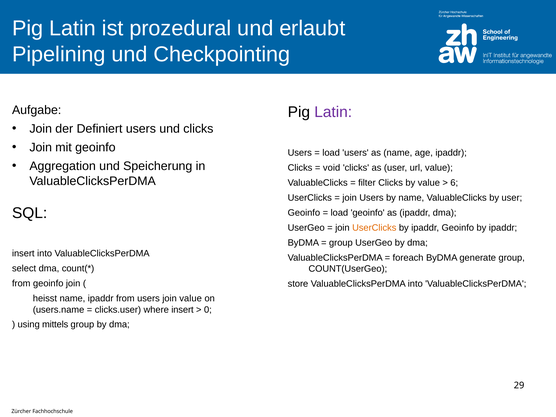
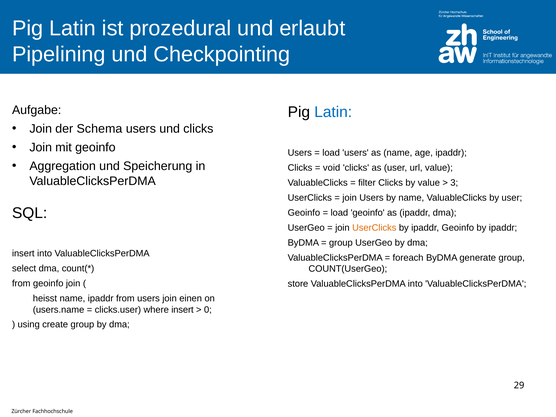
Latin colour: purple -> blue (333, 112)
Definiert: Definiert -> Schema (99, 129)
6: 6 -> 3 (454, 183)
join value: value -> einen (191, 298)
mittels: mittels -> create (55, 325)
